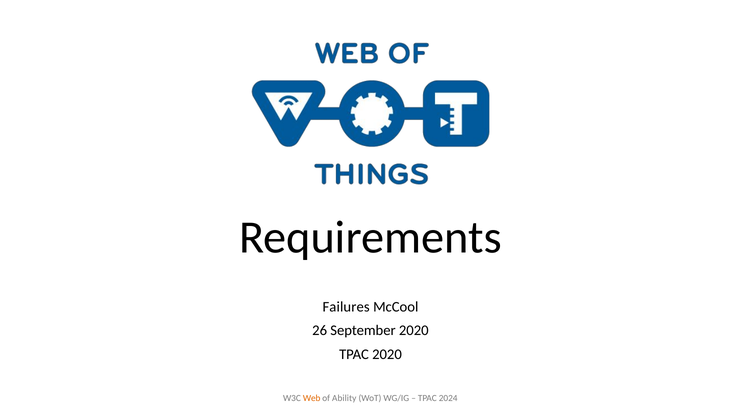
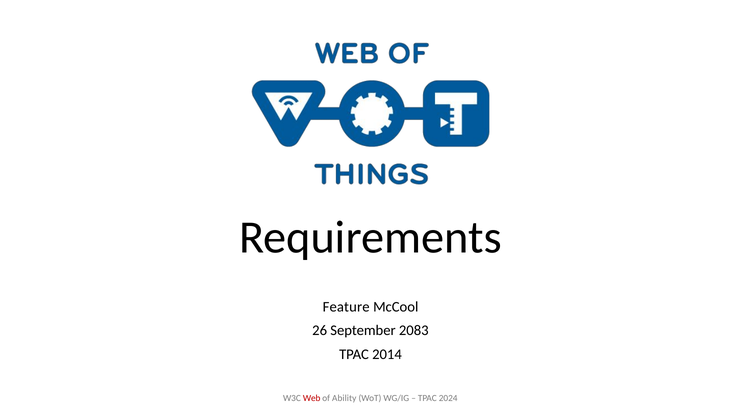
Failures: Failures -> Feature (346, 307)
September 2020: 2020 -> 2083 (414, 330)
TPAC 2020: 2020 -> 2014 (387, 354)
Web colour: orange -> red (312, 398)
